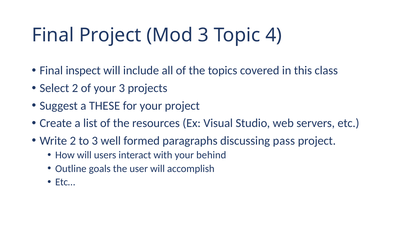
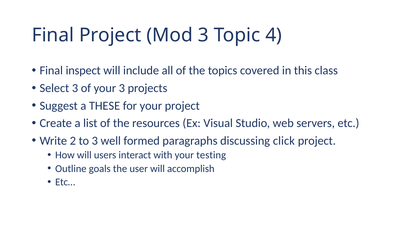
Select 2: 2 -> 3 (75, 88)
pass: pass -> click (284, 140)
behind: behind -> testing (211, 155)
